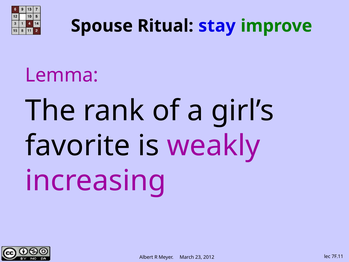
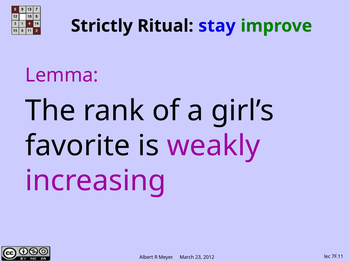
Spouse: Spouse -> Strictly (102, 26)
